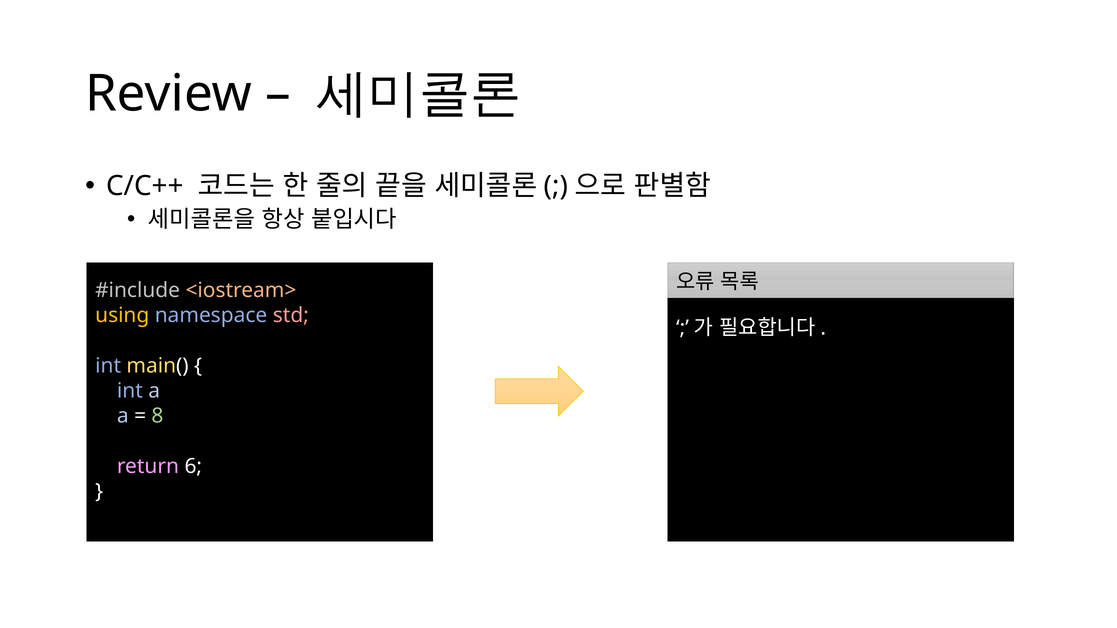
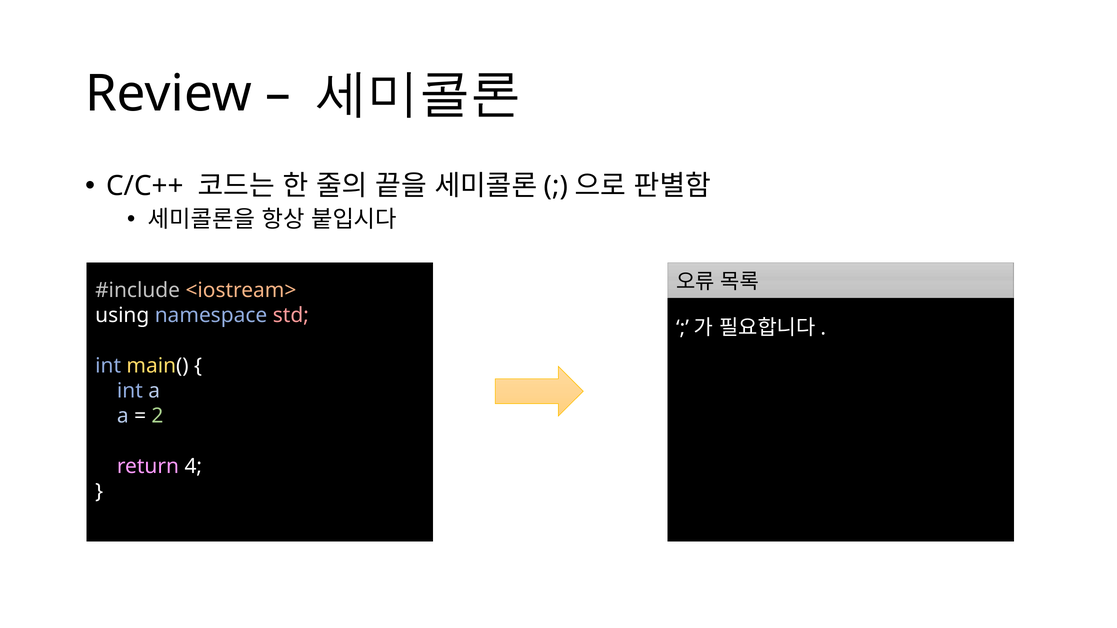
using colour: yellow -> white (122, 316)
8: 8 -> 2 (157, 416)
6: 6 -> 4 (193, 466)
